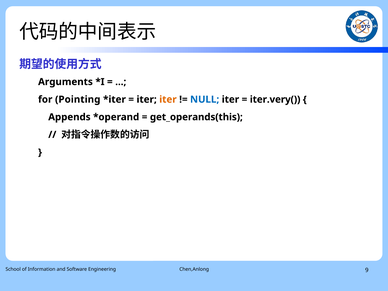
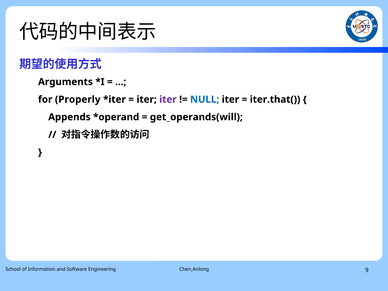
Pointing: Pointing -> Properly (78, 99)
iter colour: orange -> purple (168, 99)
iter.very(: iter.very( -> iter.that( (275, 99)
get_operands(this: get_operands(this -> get_operands(will (196, 117)
